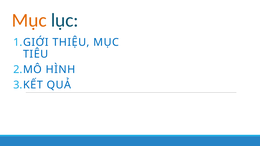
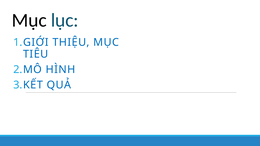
Mục colour: orange -> black (29, 20)
